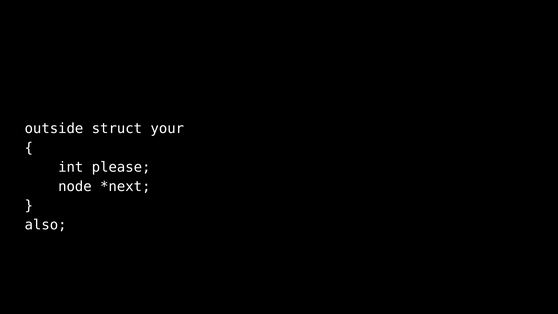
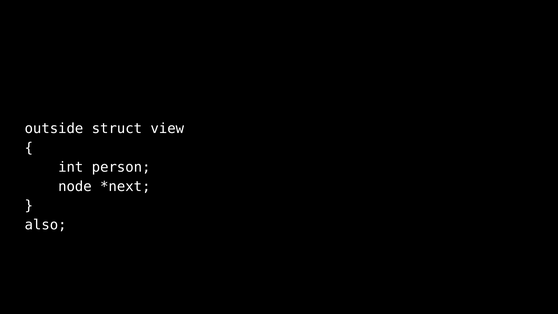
your: your -> view (167, 129)
please: please -> person (121, 167)
